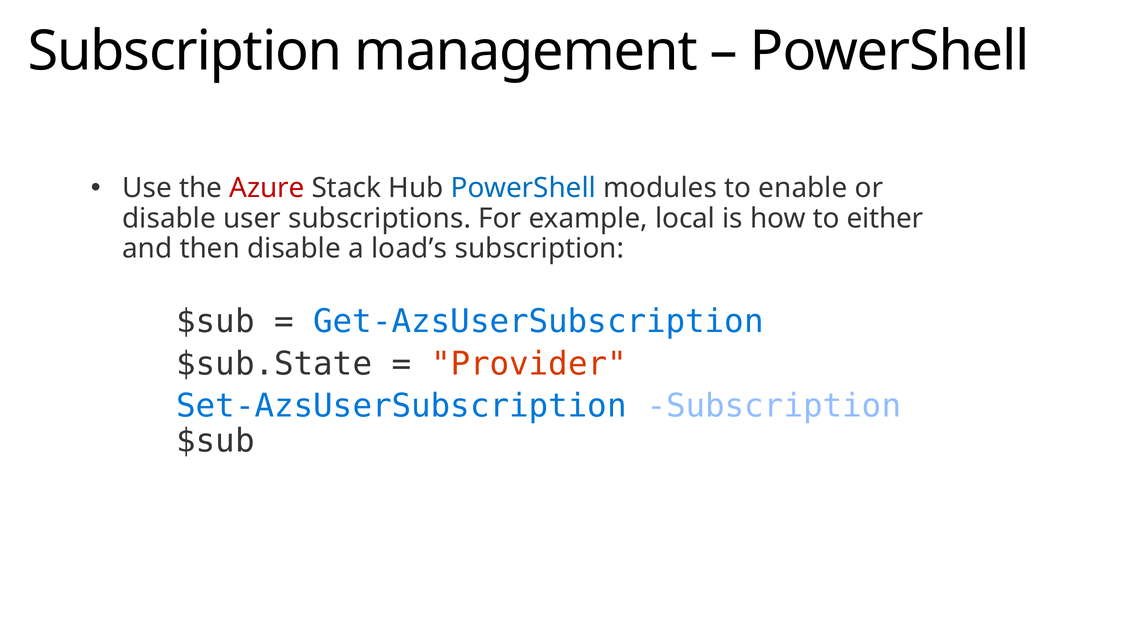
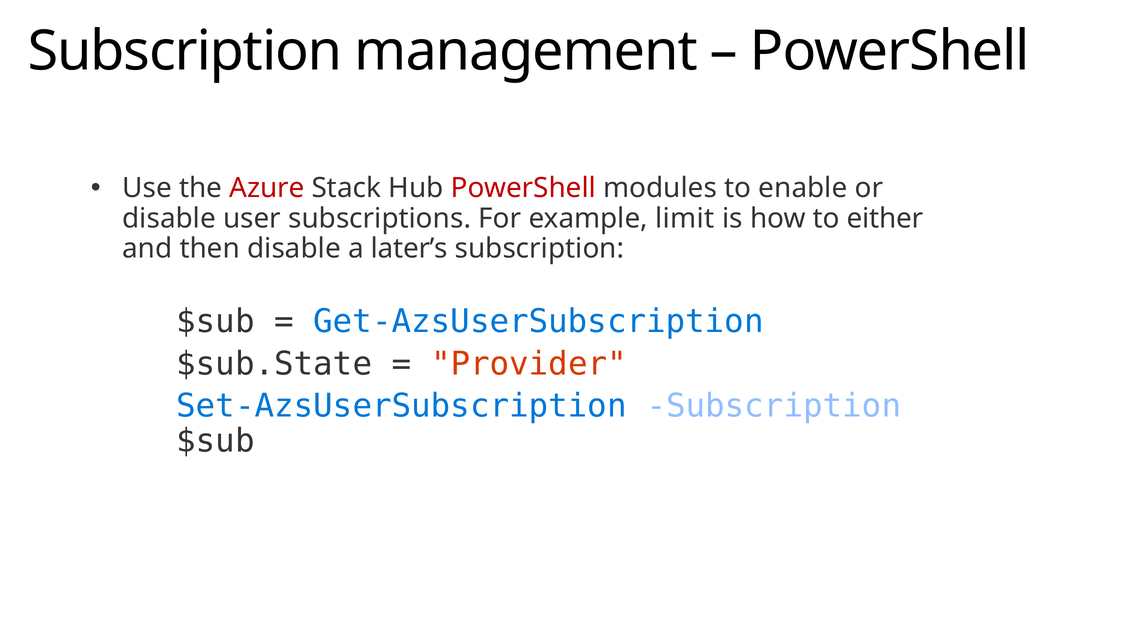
PowerShell colour: blue -> red (523, 188)
local: local -> limit (685, 218)
load’s: load’s -> later’s (409, 249)
